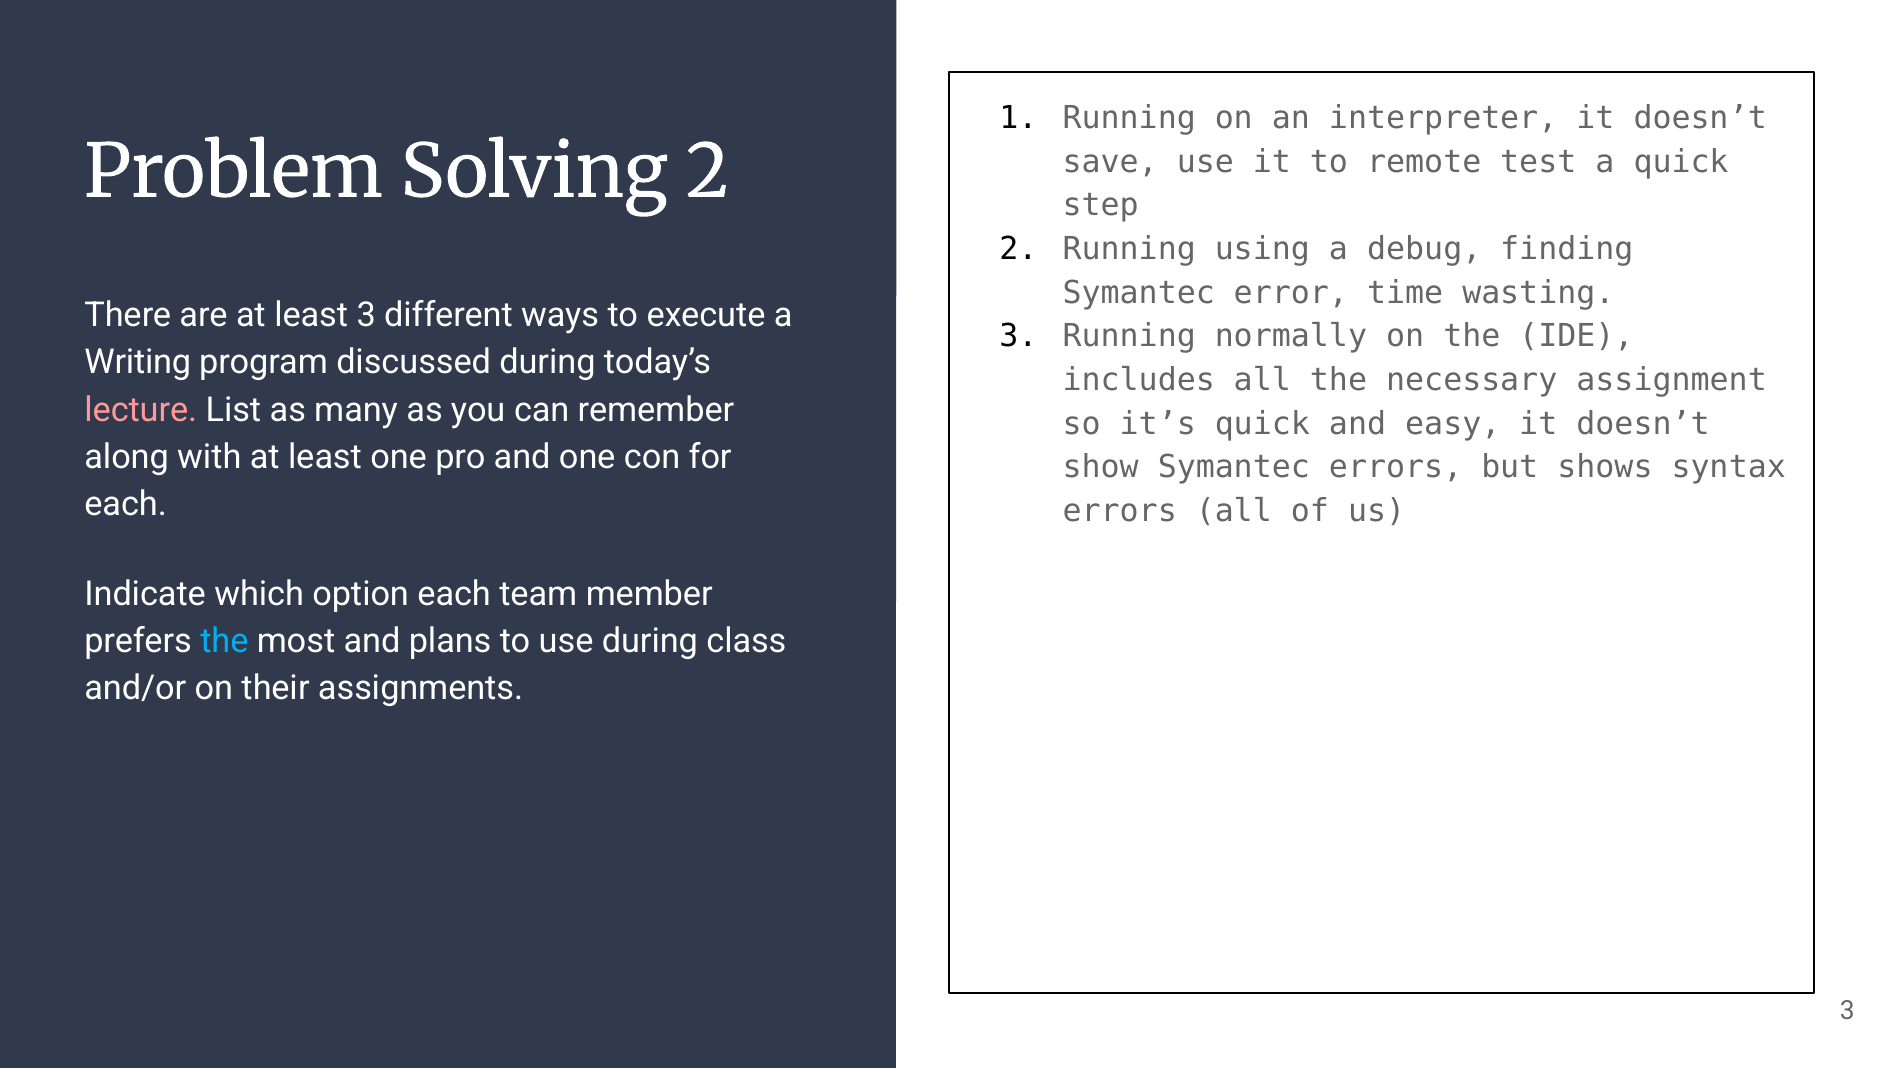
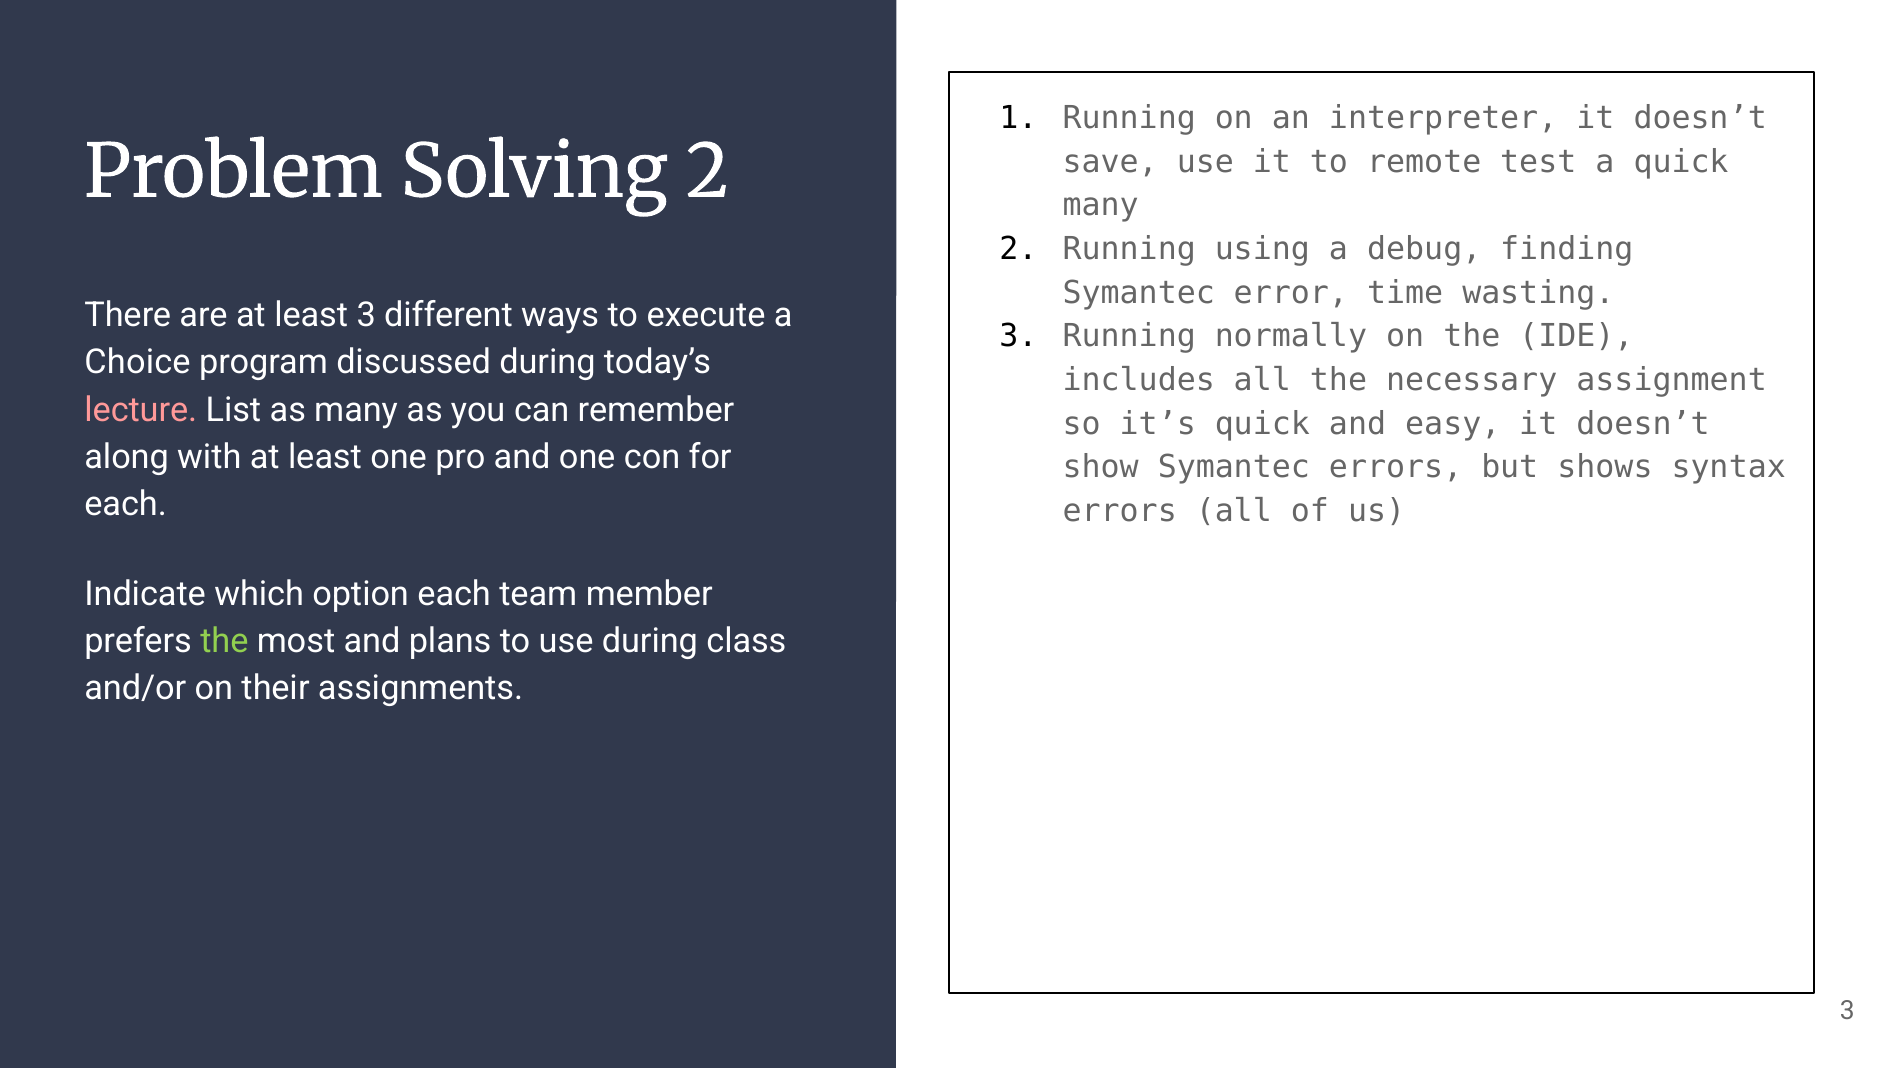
step: step -> many (1101, 206)
Writing: Writing -> Choice (138, 363)
the colour: light blue -> light green (224, 641)
